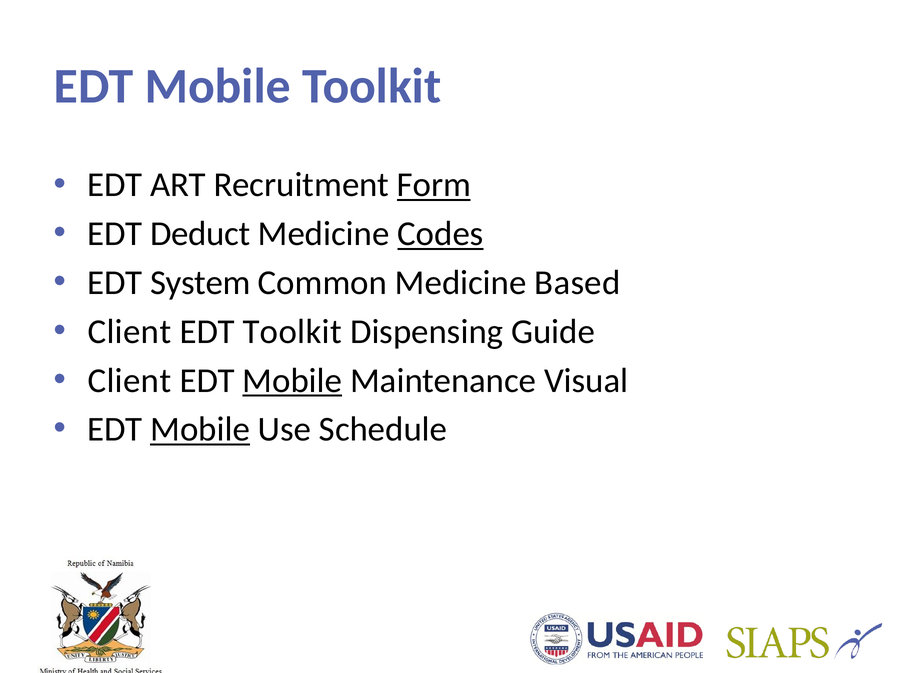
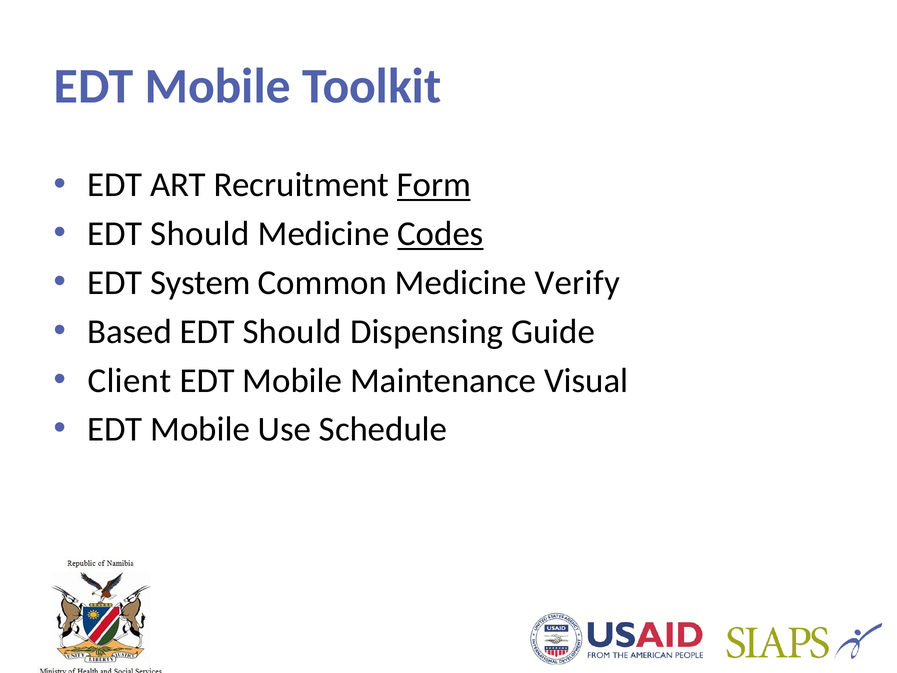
Deduct: Deduct -> Should (200, 234)
Based: Based -> Verify (577, 283)
Client: Client -> Based (130, 331)
Toolkit: Toolkit -> Should (292, 331)
Mobile underline: present -> none (292, 380)
Mobile underline: present -> none (200, 429)
